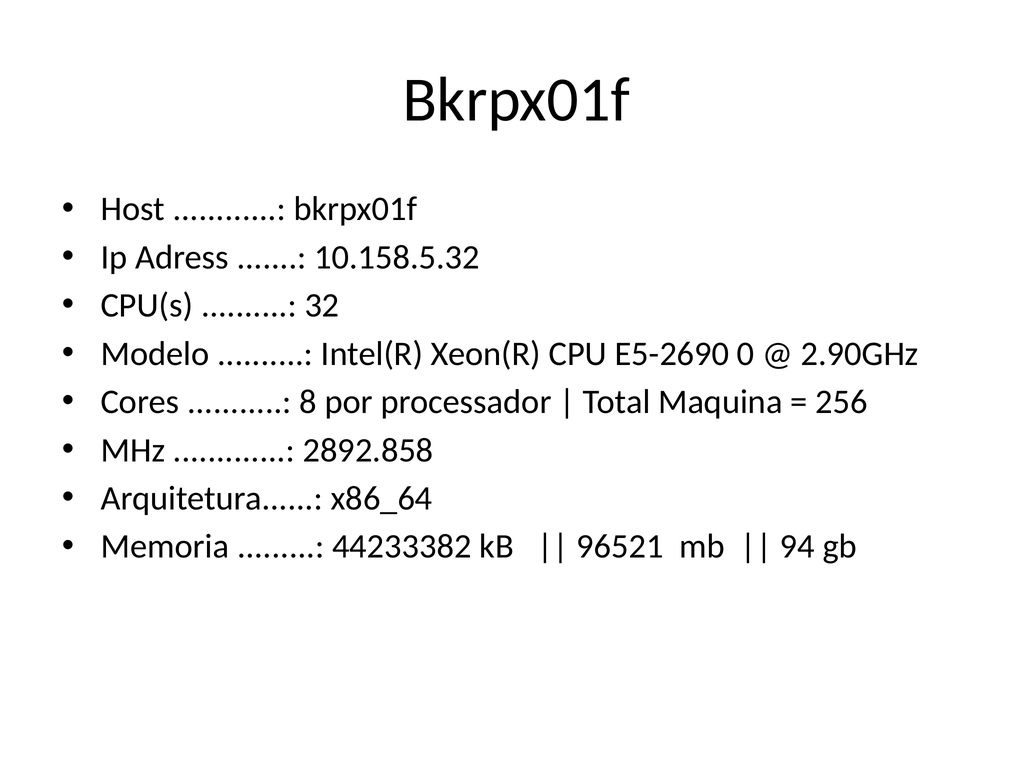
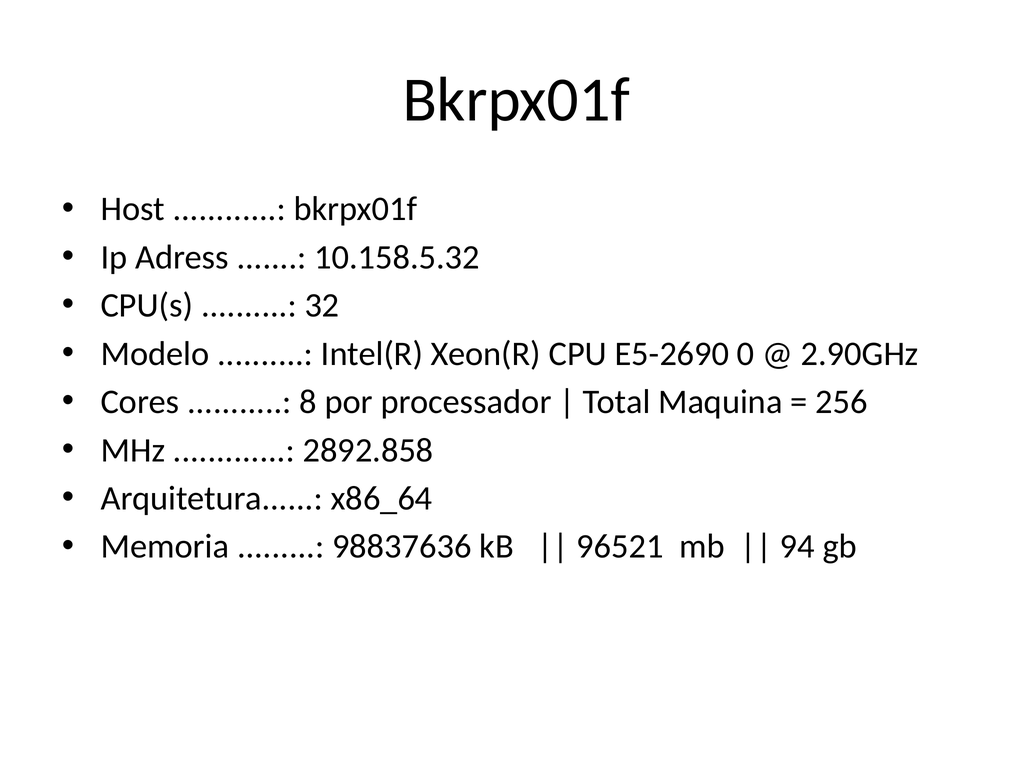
44233382: 44233382 -> 98837636 (402, 546)
